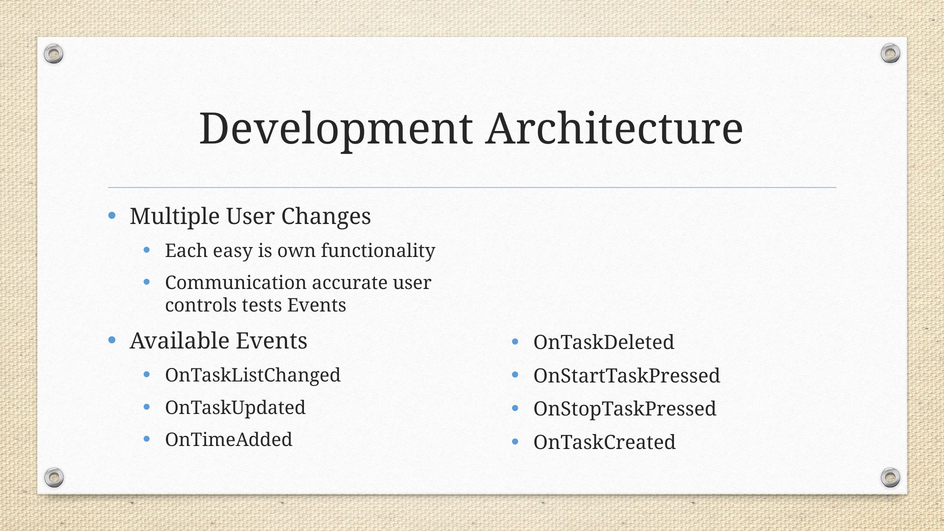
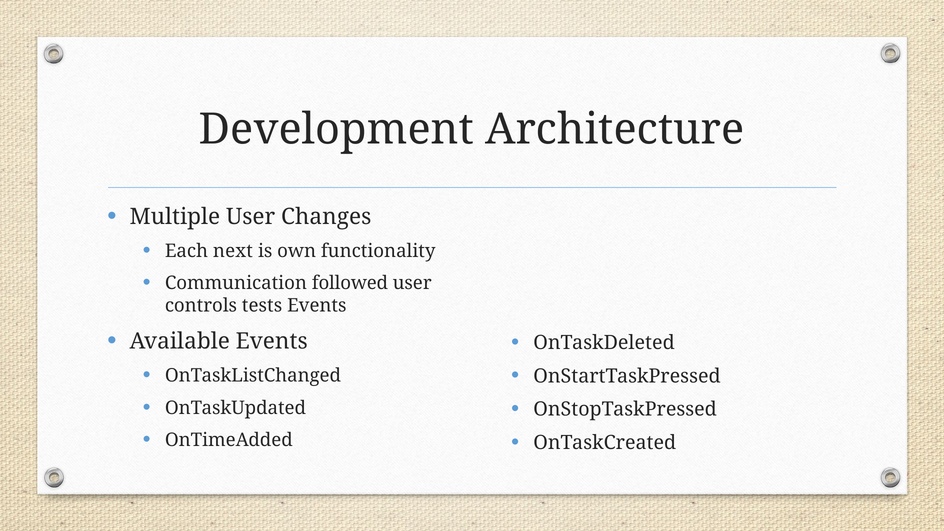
easy: easy -> next (233, 251)
accurate: accurate -> followed (350, 283)
